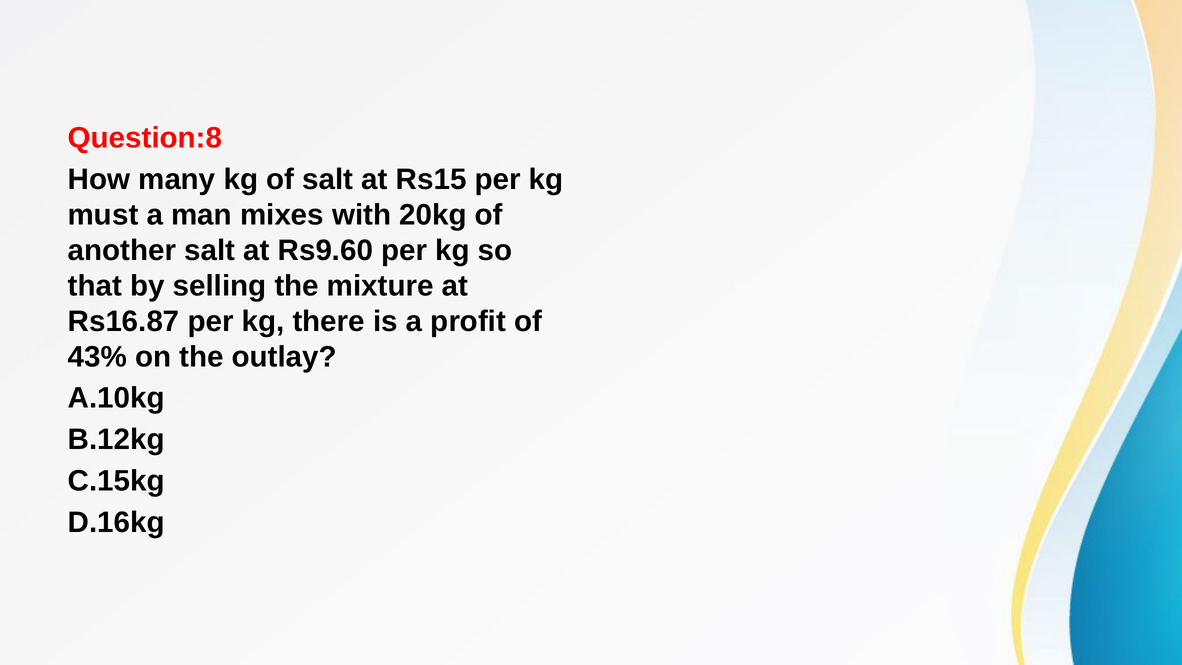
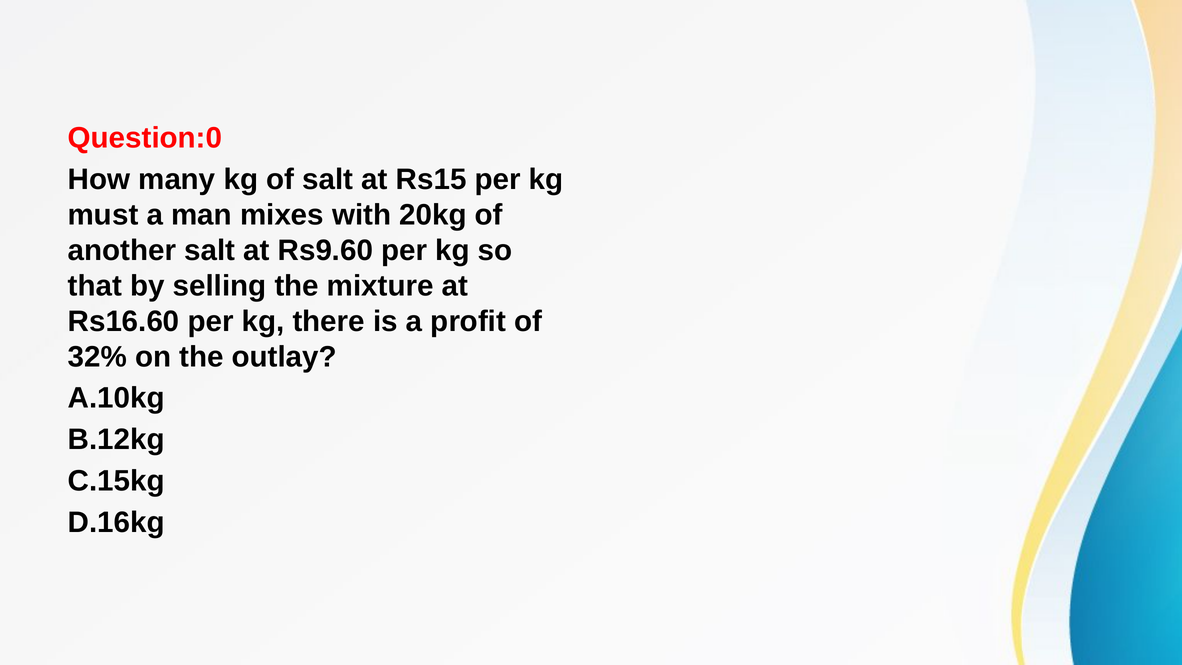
Question:8: Question:8 -> Question:0 (145, 138)
Rs16.87: Rs16.87 -> Rs16.60 (124, 321)
43%: 43% -> 32% (97, 357)
